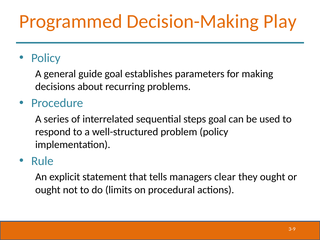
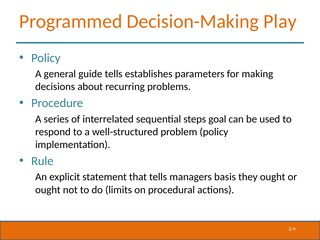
guide goal: goal -> tells (114, 74)
clear: clear -> basis (225, 177)
